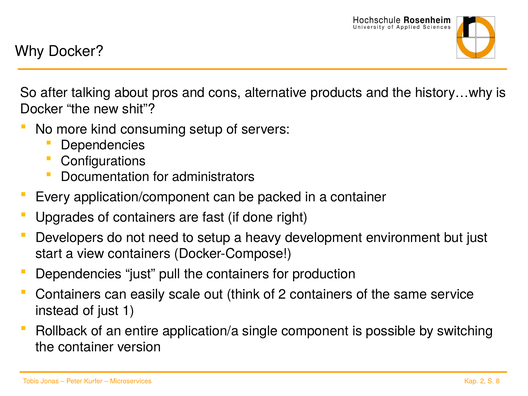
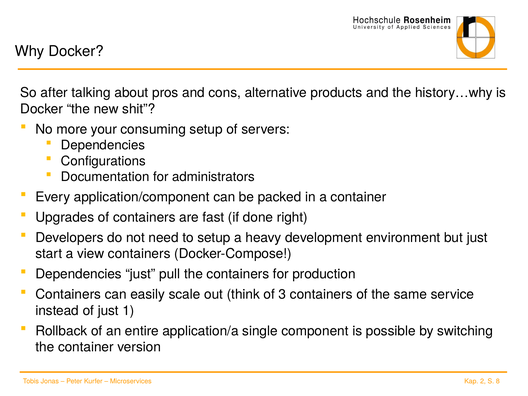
kind: kind -> your (104, 129)
of 2: 2 -> 3 (282, 294)
